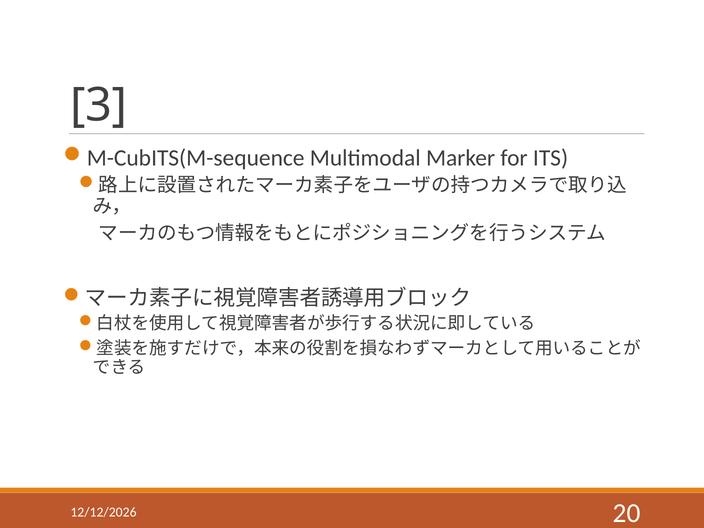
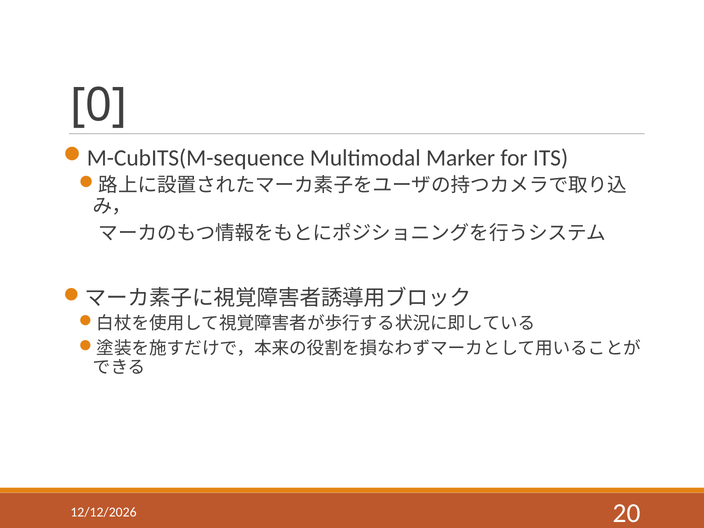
3: 3 -> 0 (99, 105)
